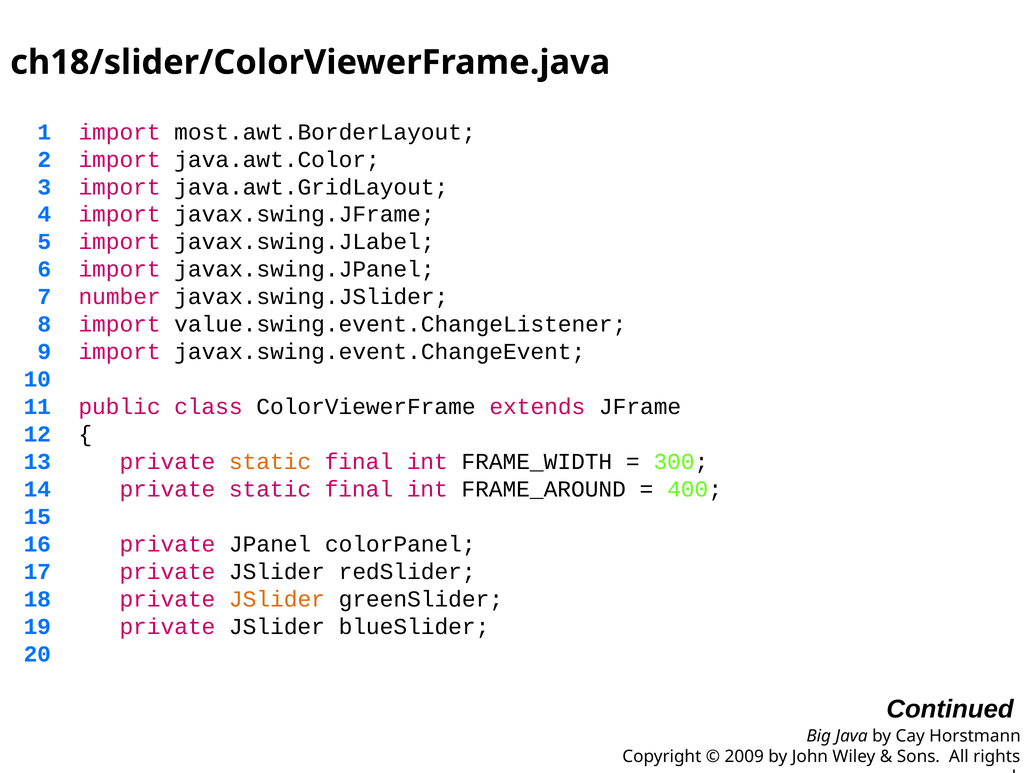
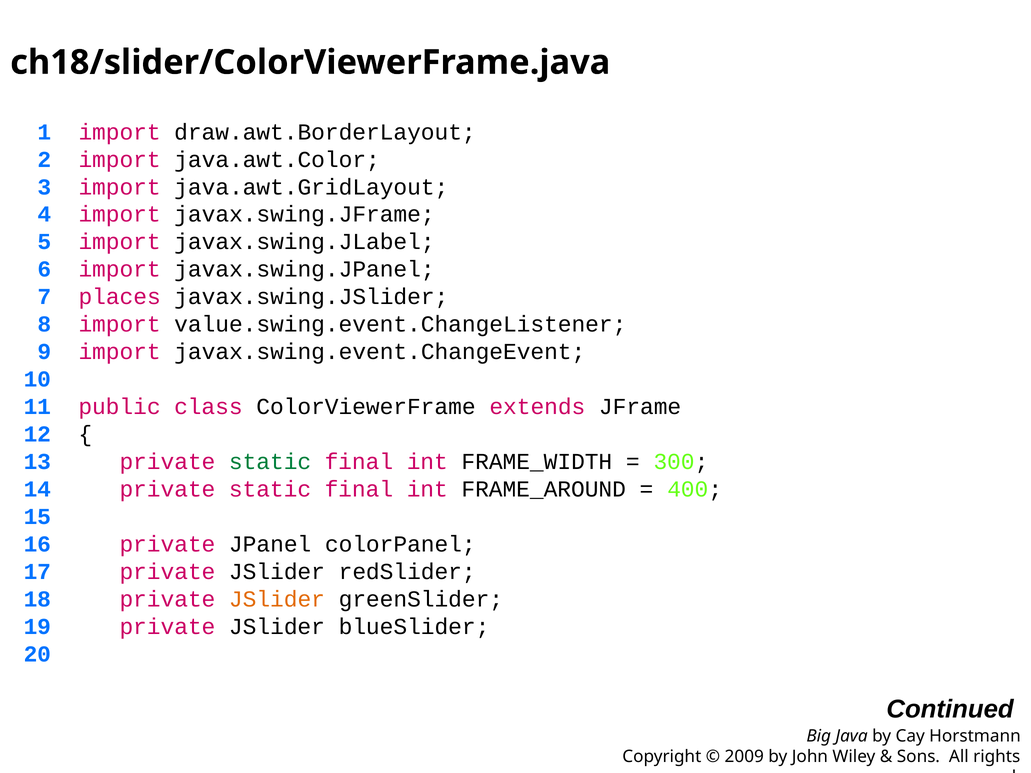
most.awt.BorderLayout: most.awt.BorderLayout -> draw.awt.BorderLayout (325, 132)
number: number -> places (120, 297)
static colour: orange -> green (270, 462)
